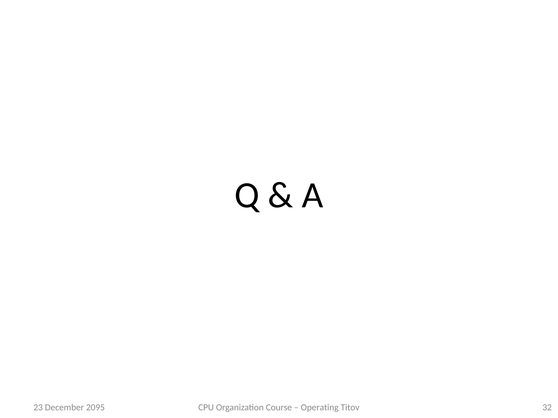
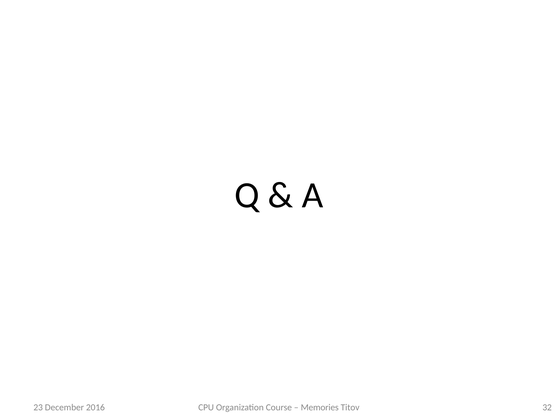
2095: 2095 -> 2016 (95, 408)
Operating: Operating -> Memories (320, 408)
